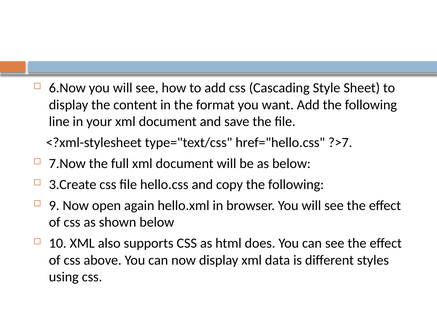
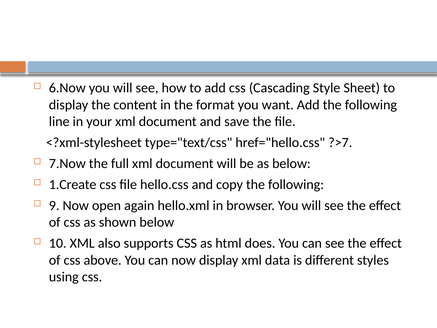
3.Create: 3.Create -> 1.Create (73, 184)
